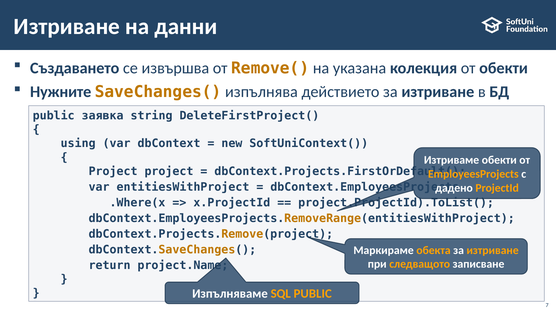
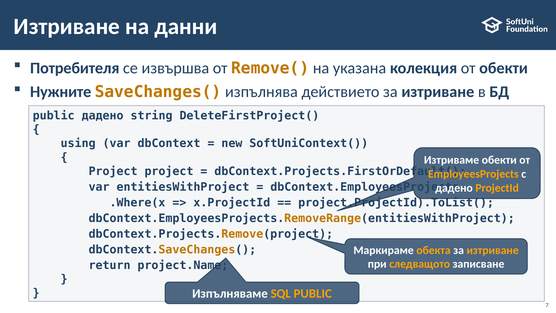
Създаването: Създаването -> Потребителя (75, 68)
public заявка: заявка -> дадено (103, 115)
